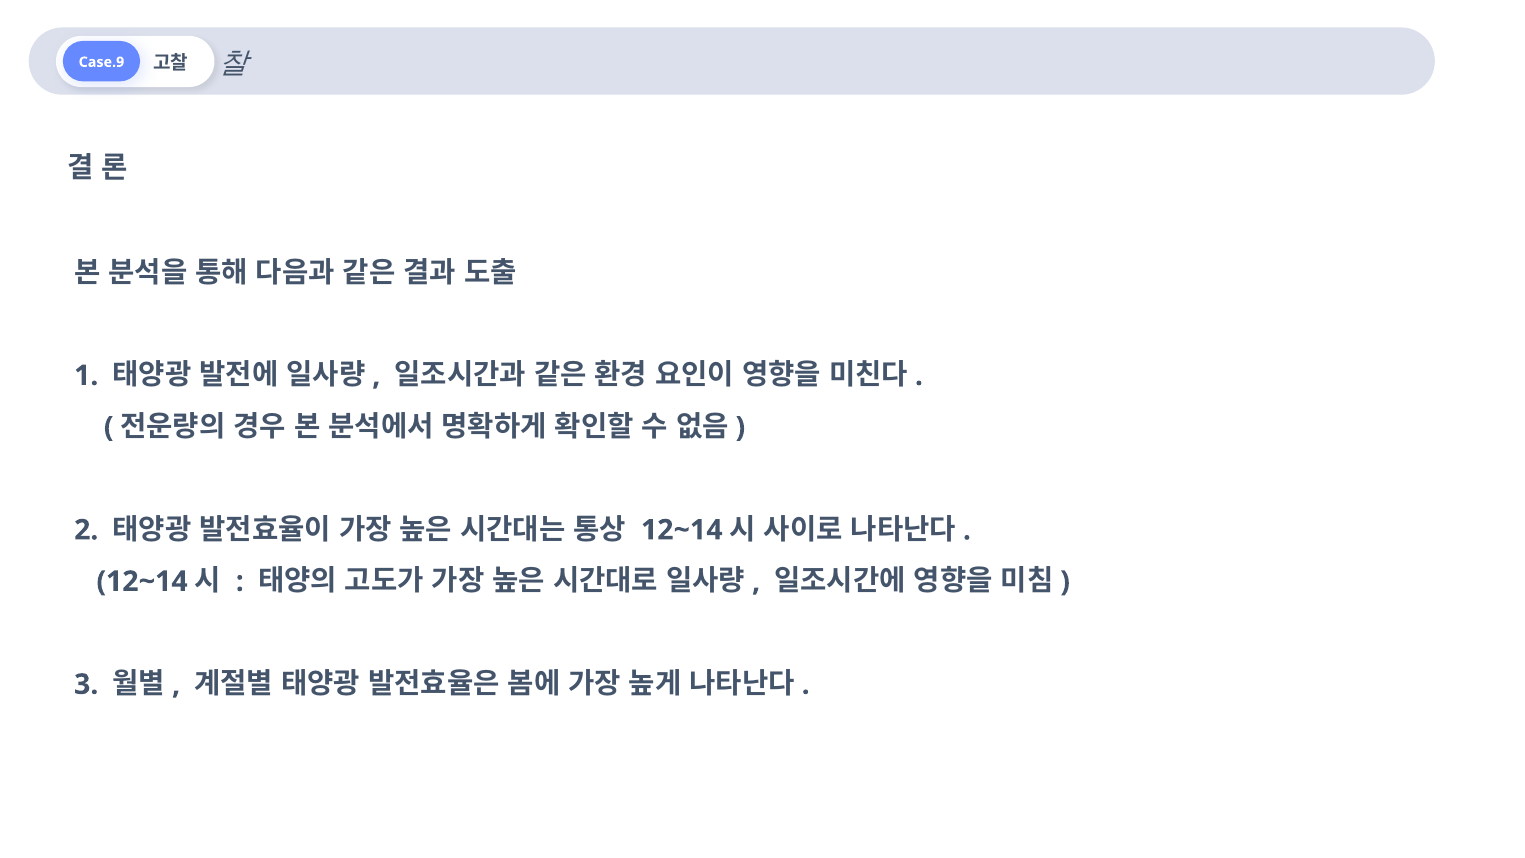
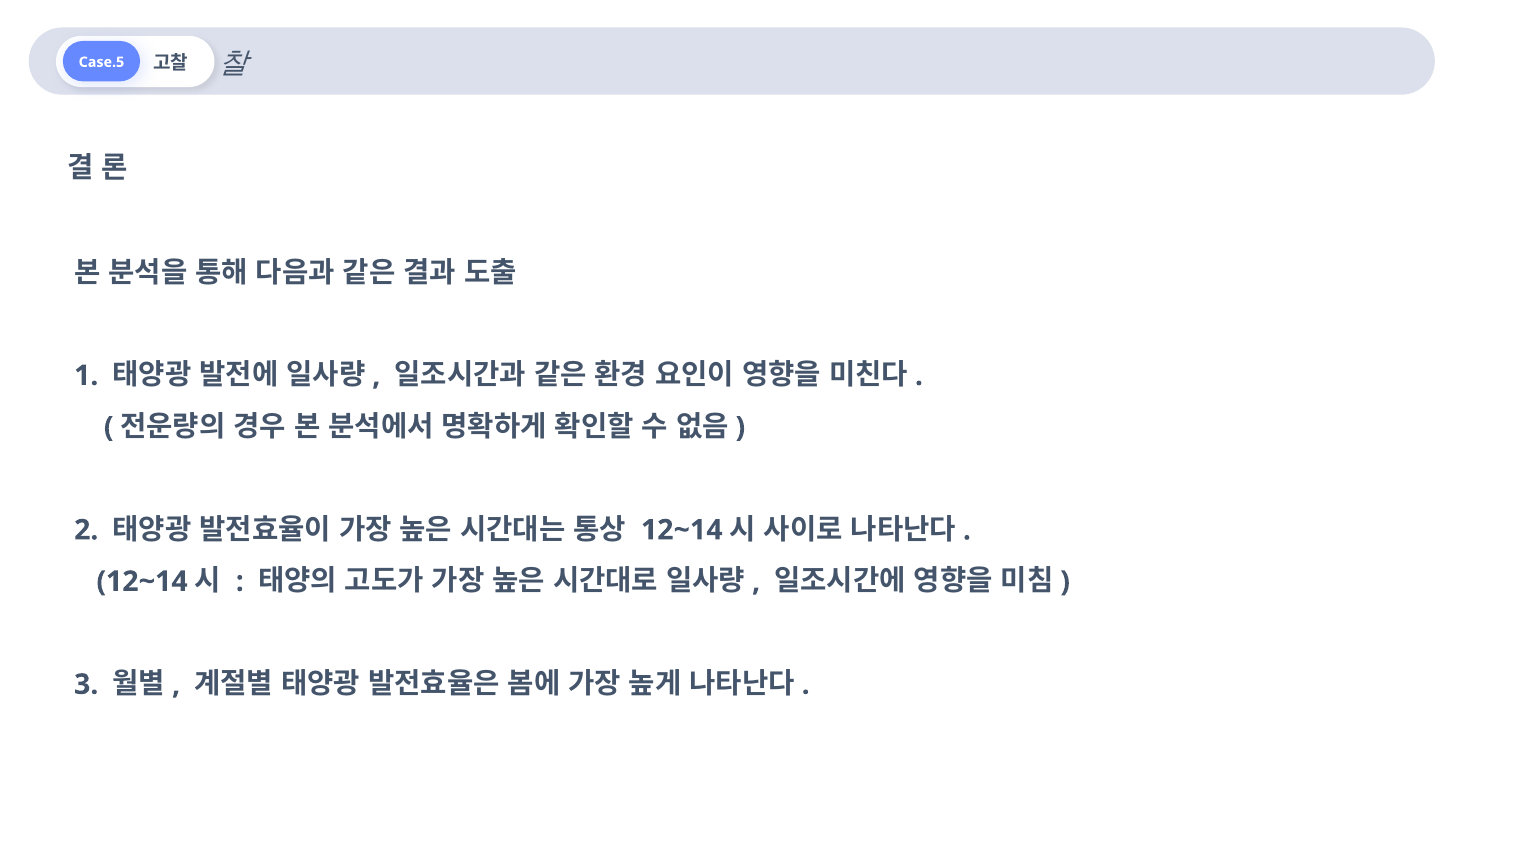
Case.9: Case.9 -> Case.5 (101, 62)
